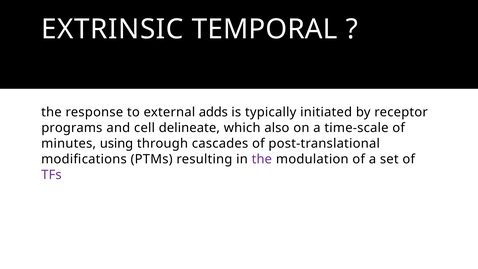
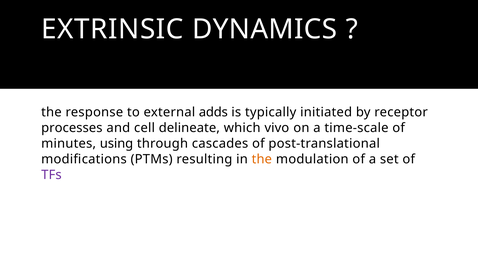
TEMPORAL: TEMPORAL -> DYNAMICS (265, 29)
programs: programs -> processes (72, 128)
also: also -> vivo (277, 128)
the colour: purple -> orange (262, 159)
